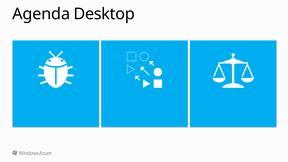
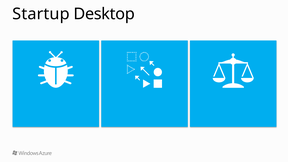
Agenda: Agenda -> Startup (41, 14)
